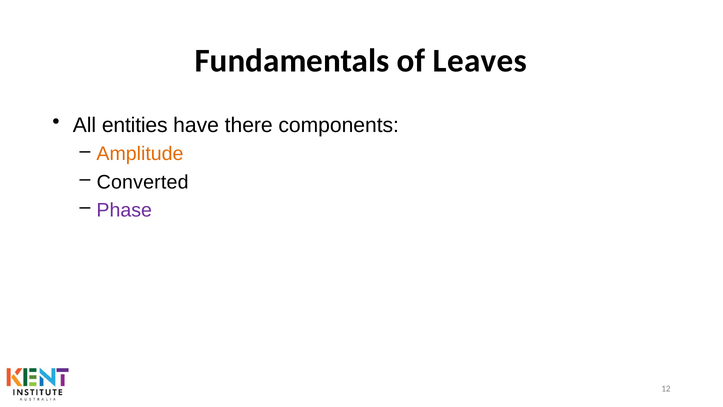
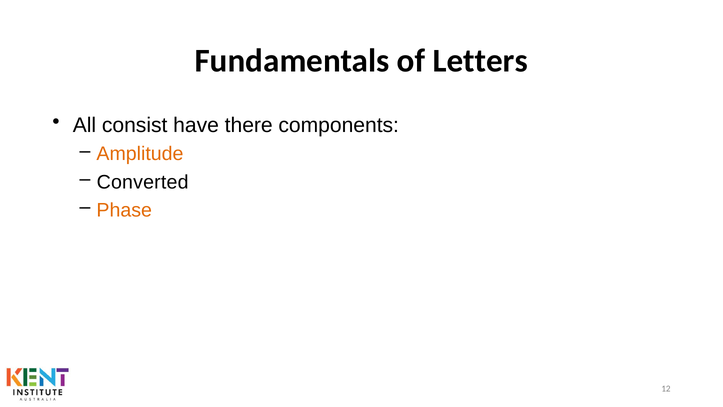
Leaves: Leaves -> Letters (480, 61)
entities: entities -> consist (135, 125)
Phase colour: purple -> orange (124, 210)
